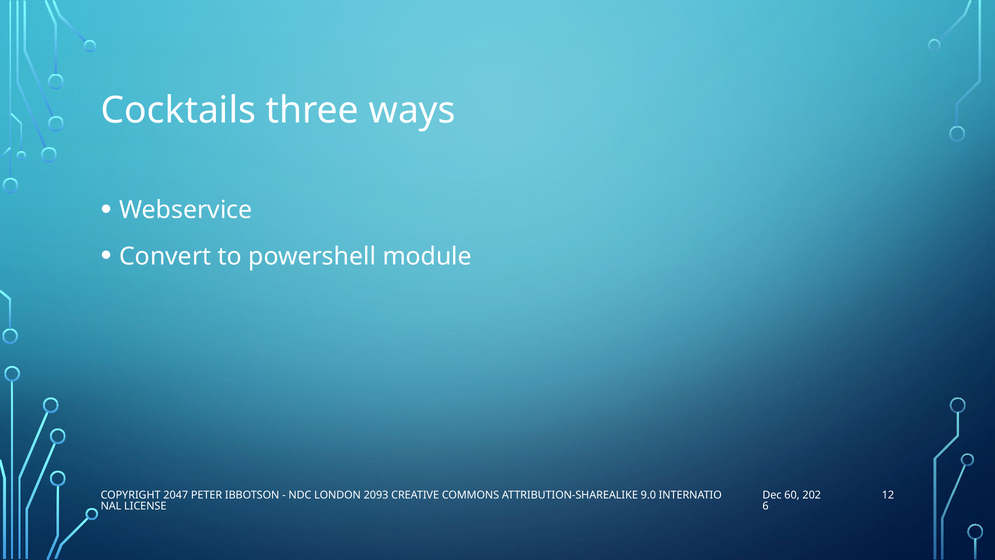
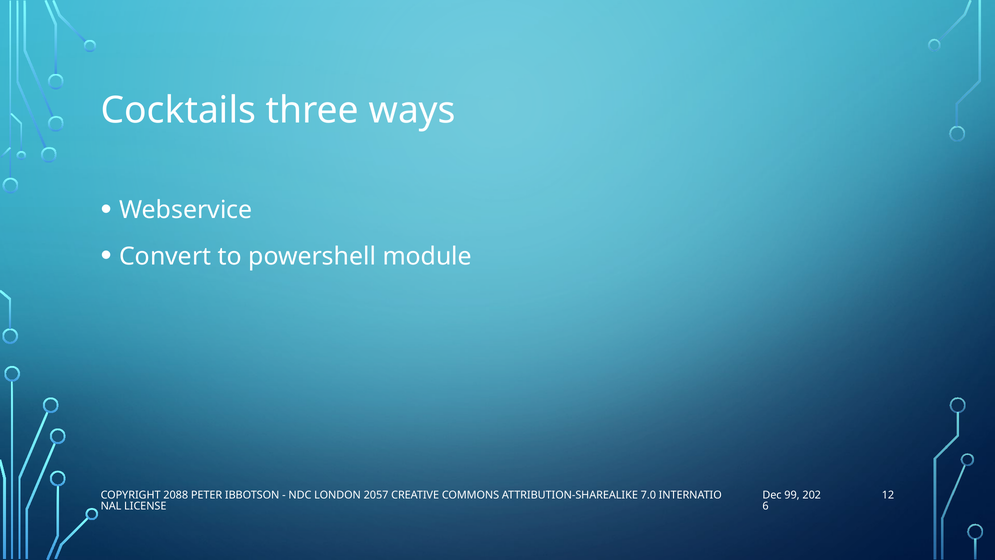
2047: 2047 -> 2088 (176, 495)
2093: 2093 -> 2057 (376, 495)
9.0: 9.0 -> 7.0 (648, 495)
60: 60 -> 99 (792, 495)
